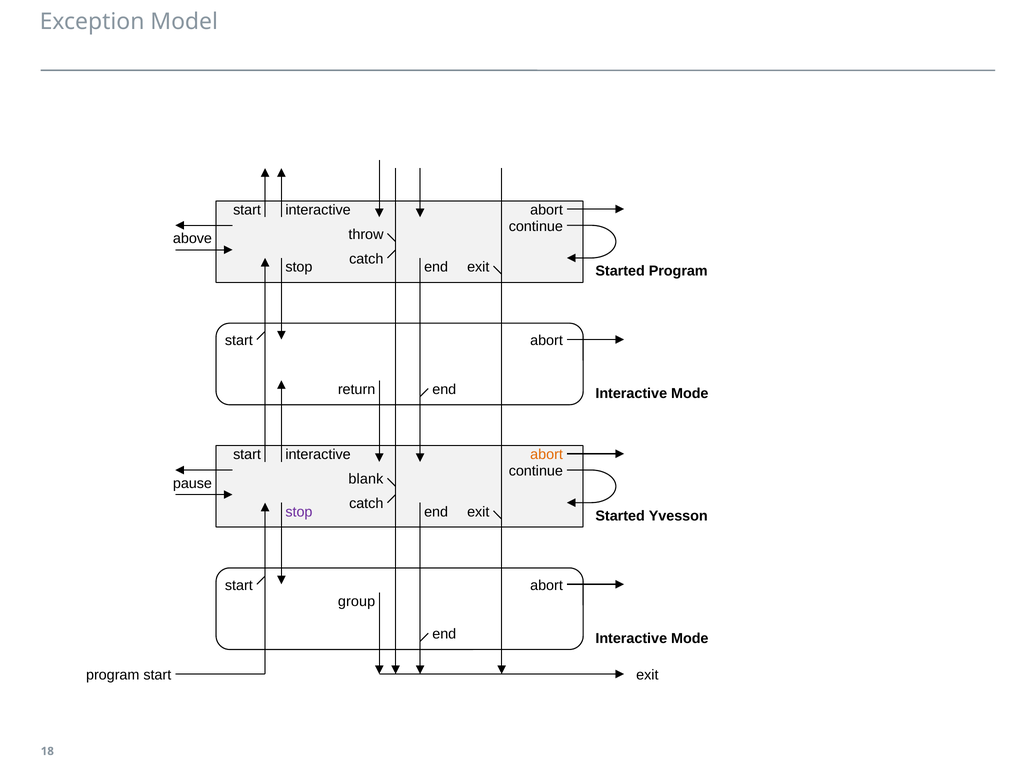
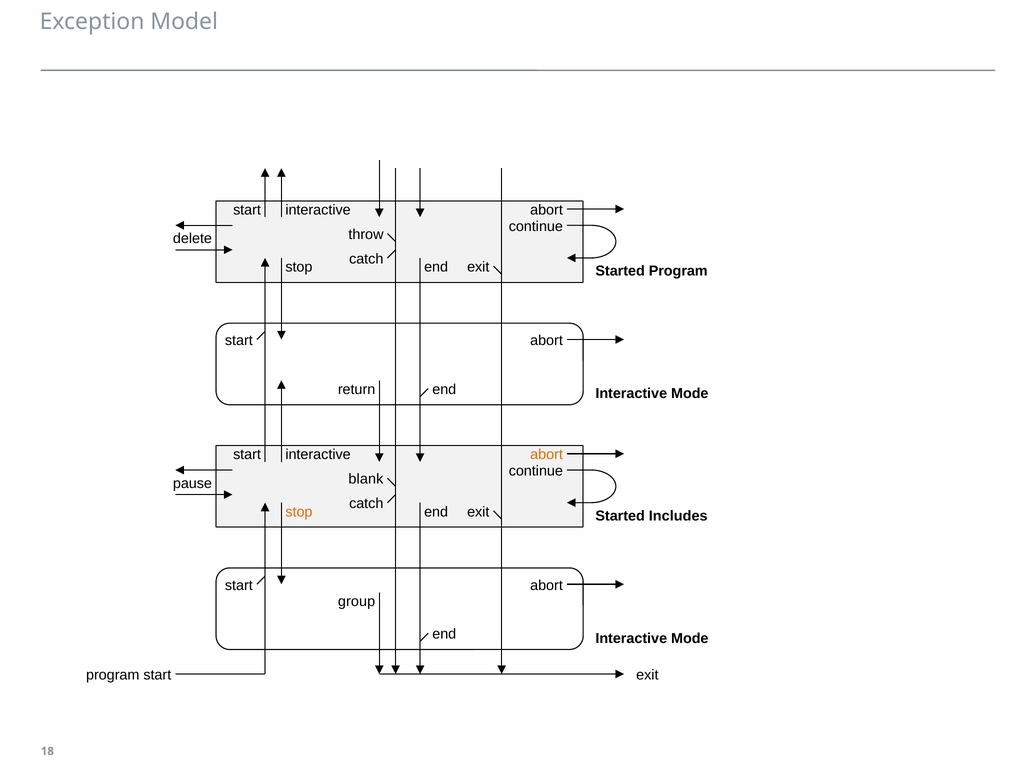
above: above -> delete (192, 239)
stop colour: purple -> orange (299, 512)
Yvesson: Yvesson -> Includes (678, 516)
